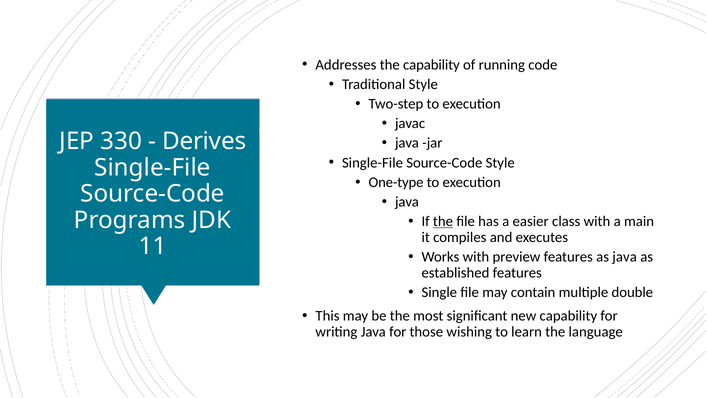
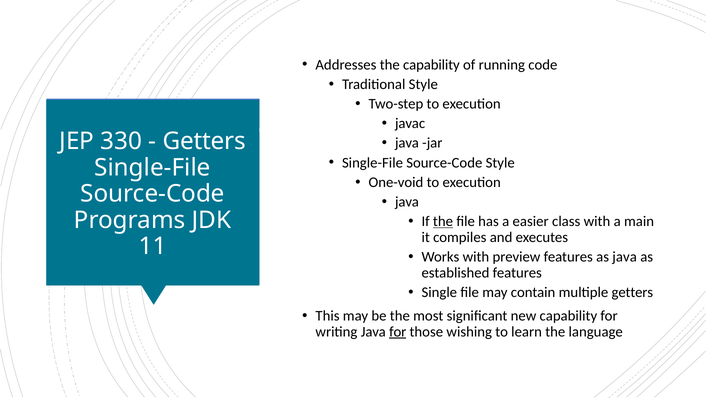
Derives: Derives -> Getters (204, 141)
One-type: One-type -> One-void (396, 182)
multiple double: double -> getters (632, 292)
for underline: none -> present (398, 331)
